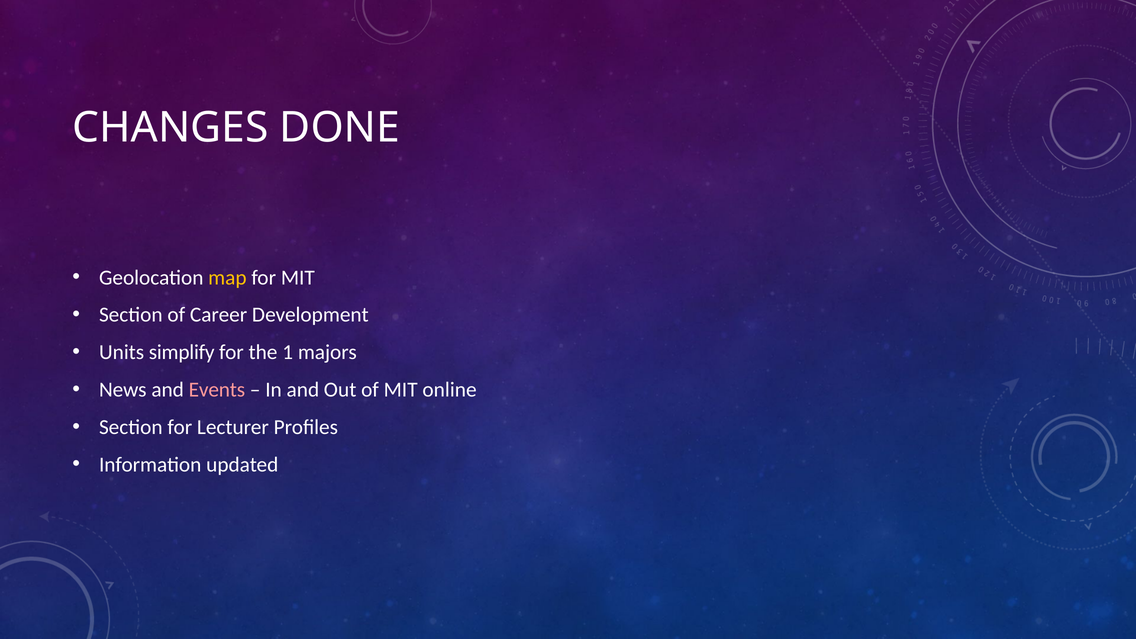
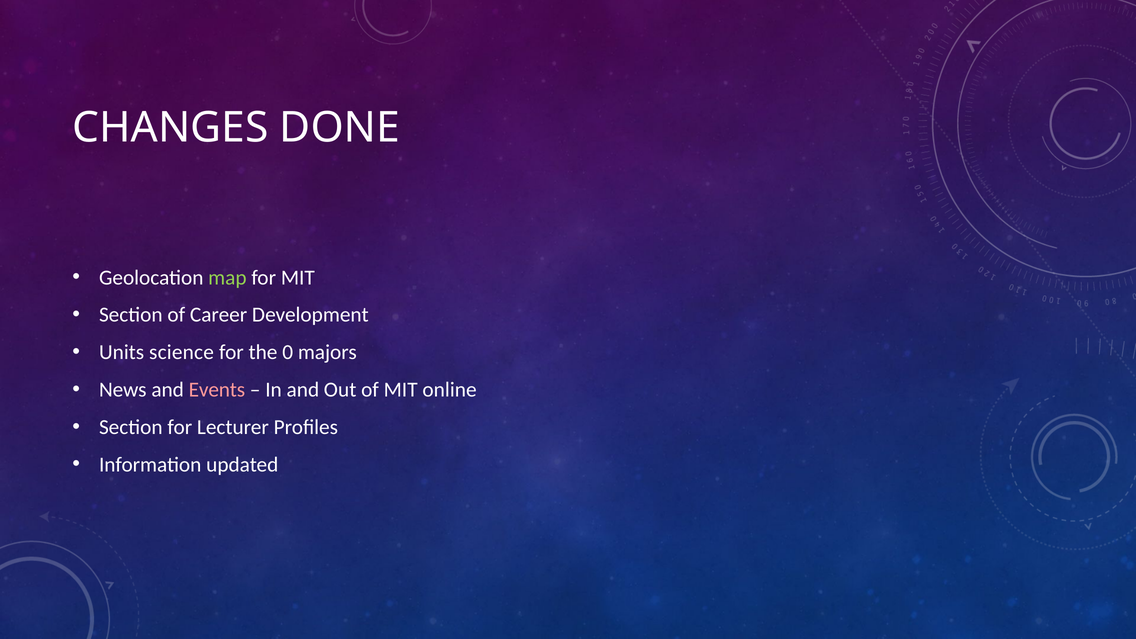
map colour: yellow -> light green (227, 278)
simplify: simplify -> science (181, 352)
1: 1 -> 0 (288, 352)
